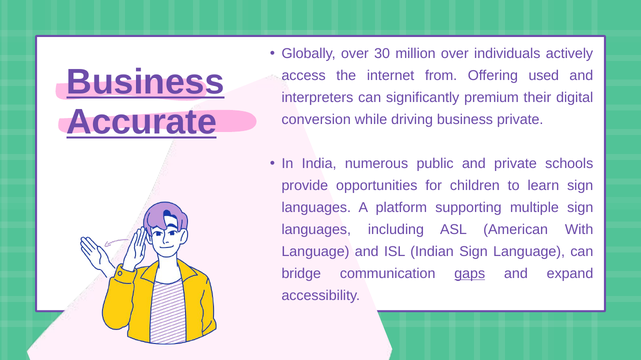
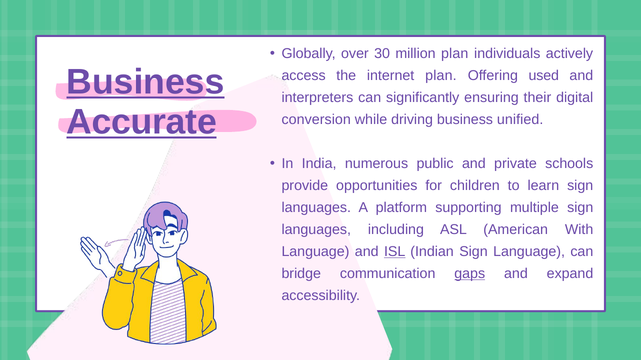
million over: over -> plan (455, 54)
internet from: from -> plan (441, 76)
premium: premium -> ensuring (491, 98)
business private: private -> unified (520, 120)
ISL underline: none -> present (395, 252)
